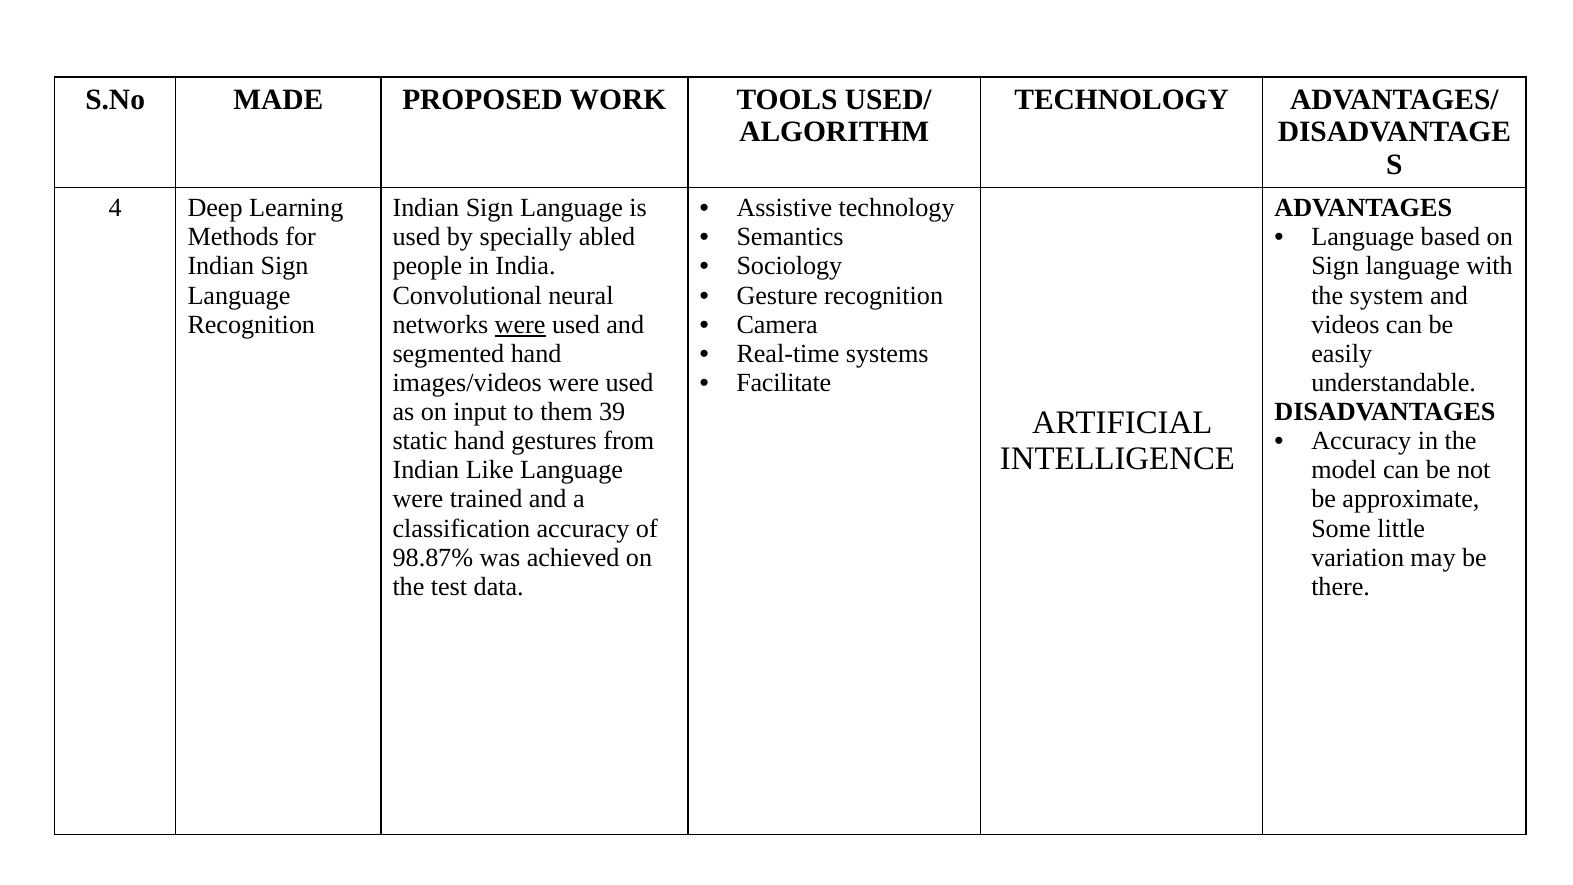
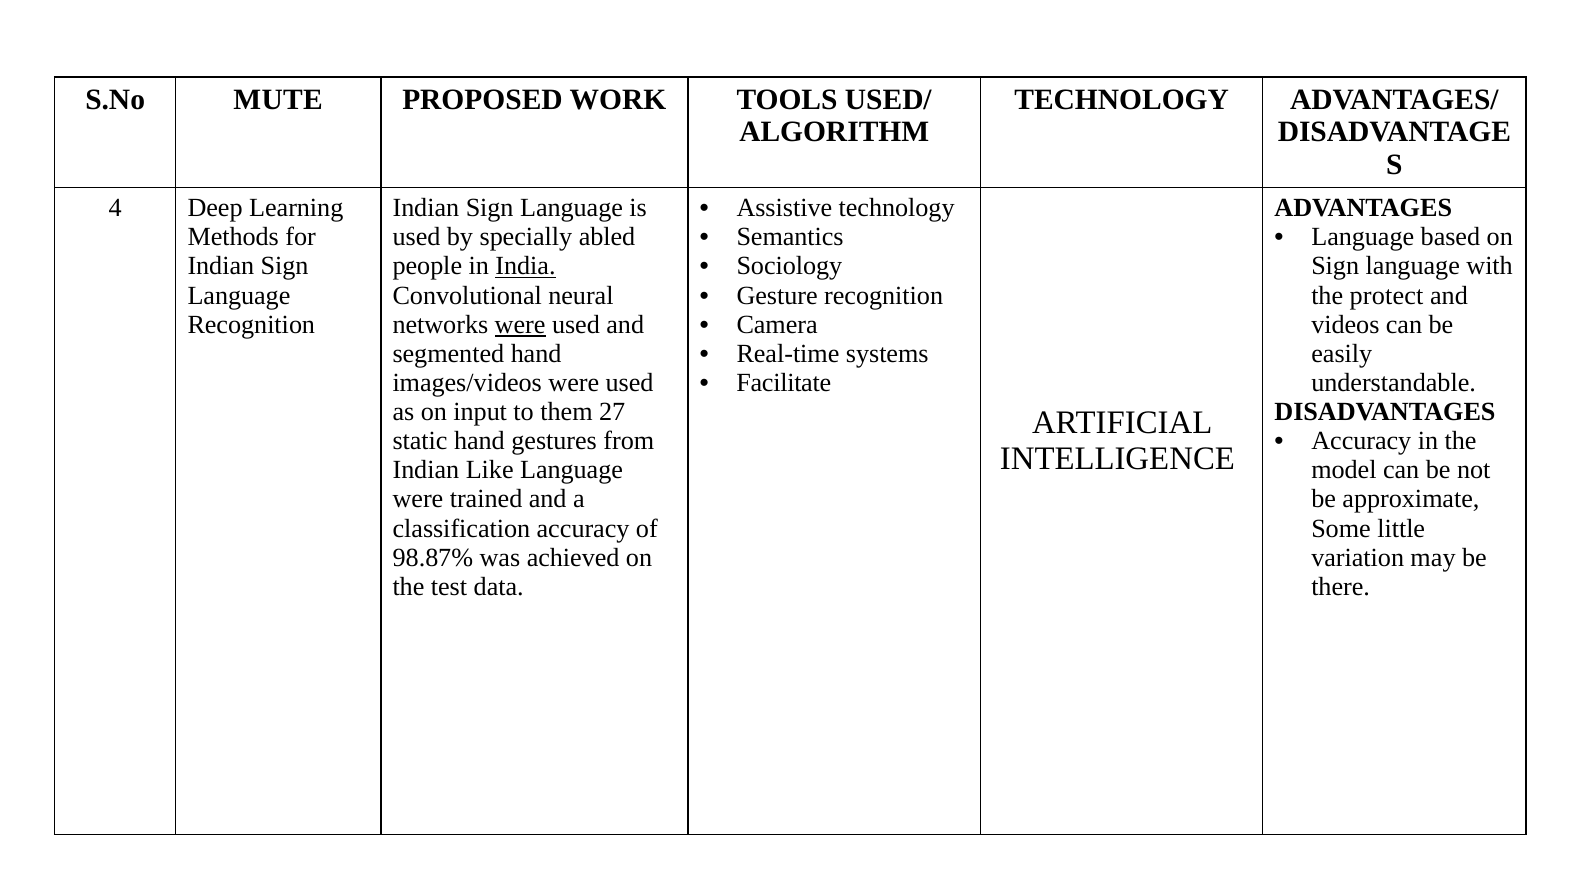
MADE: MADE -> MUTE (278, 100)
India underline: none -> present (525, 266)
system: system -> protect (1387, 295)
39: 39 -> 27 (612, 412)
